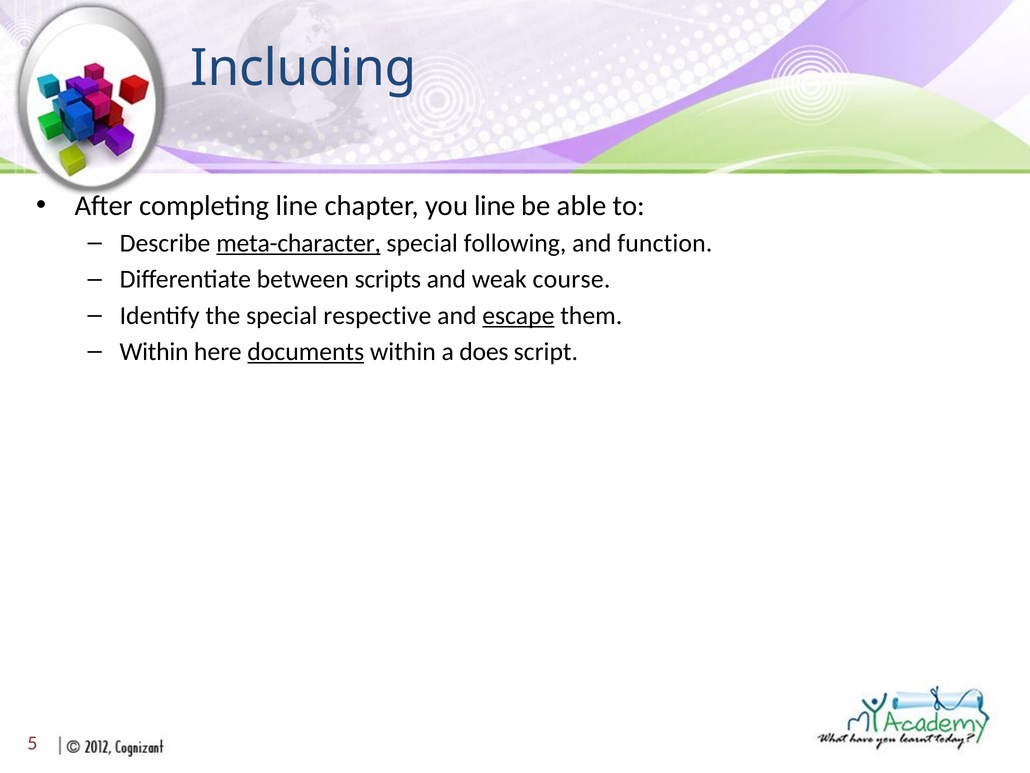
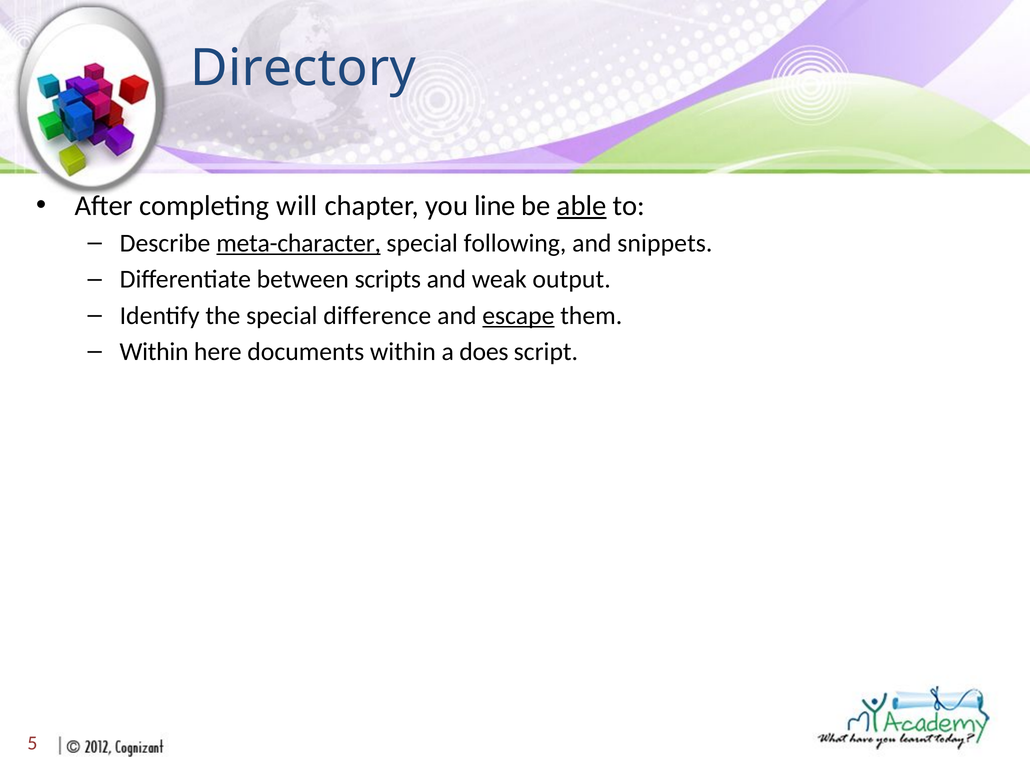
Including: Including -> Directory (303, 68)
completing line: line -> will (297, 206)
able underline: none -> present (582, 206)
function: function -> snippets (665, 243)
course: course -> output (572, 279)
respective: respective -> difference (377, 315)
documents underline: present -> none (306, 351)
